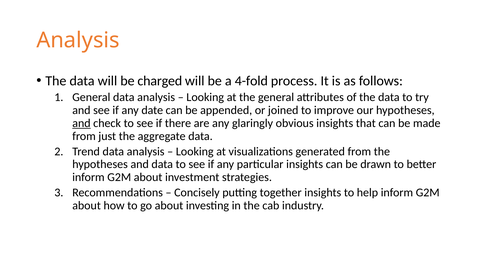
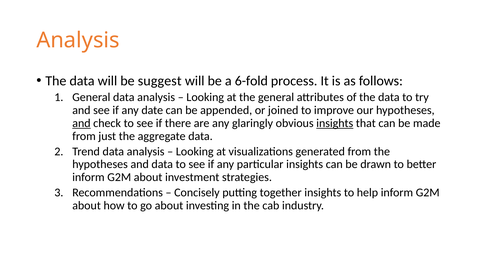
charged: charged -> suggest (160, 81)
4-fold: 4-fold -> 6-fold (251, 81)
insights underline: none -> present (335, 123)
